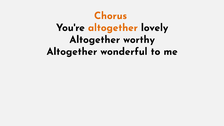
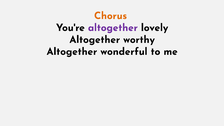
altogether colour: orange -> purple (113, 28)
